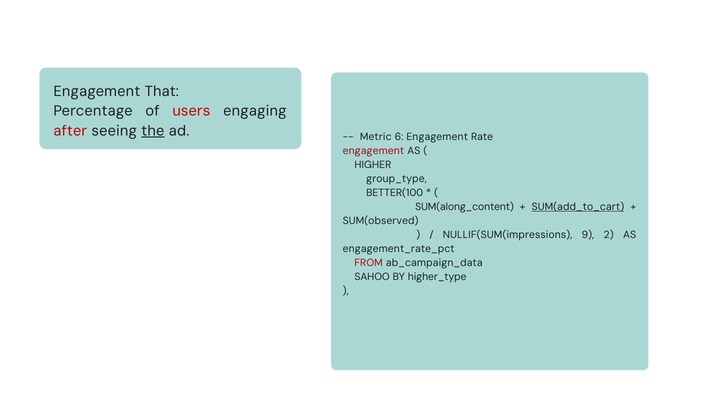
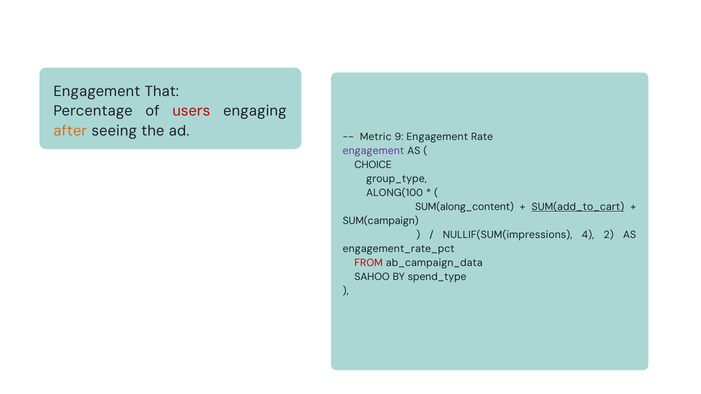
after colour: red -> orange (70, 131)
the underline: present -> none (153, 131)
6: 6 -> 9 (399, 137)
engagement colour: red -> purple (373, 151)
HIGHER: HIGHER -> CHOICE (373, 165)
BETTER(100: BETTER(100 -> ALONG(100 (395, 193)
SUM(observed: SUM(observed -> SUM(campaign (381, 221)
9: 9 -> 4 (588, 235)
higher_type: higher_type -> spend_type (437, 277)
